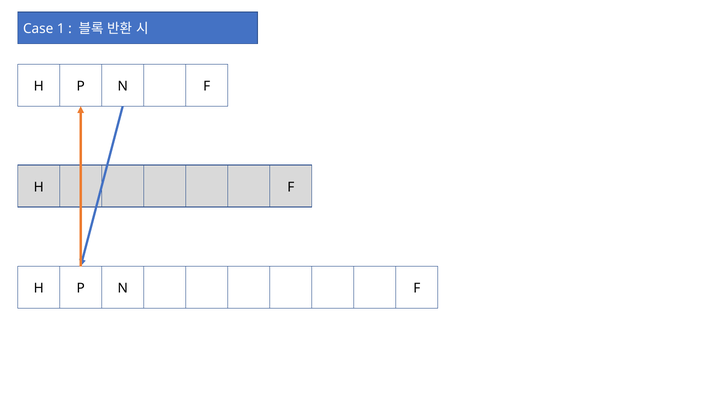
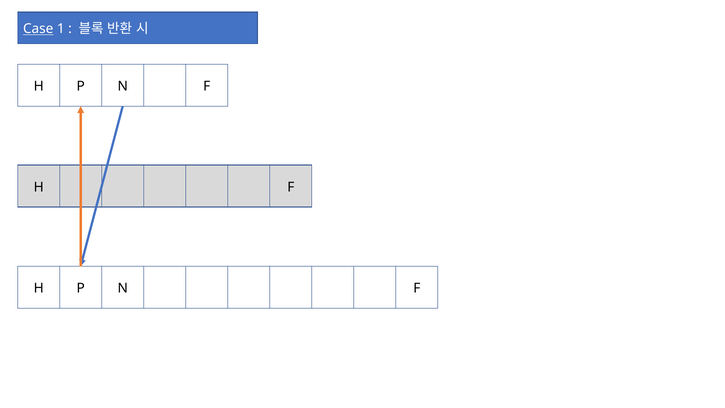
Case underline: none -> present (38, 29)
